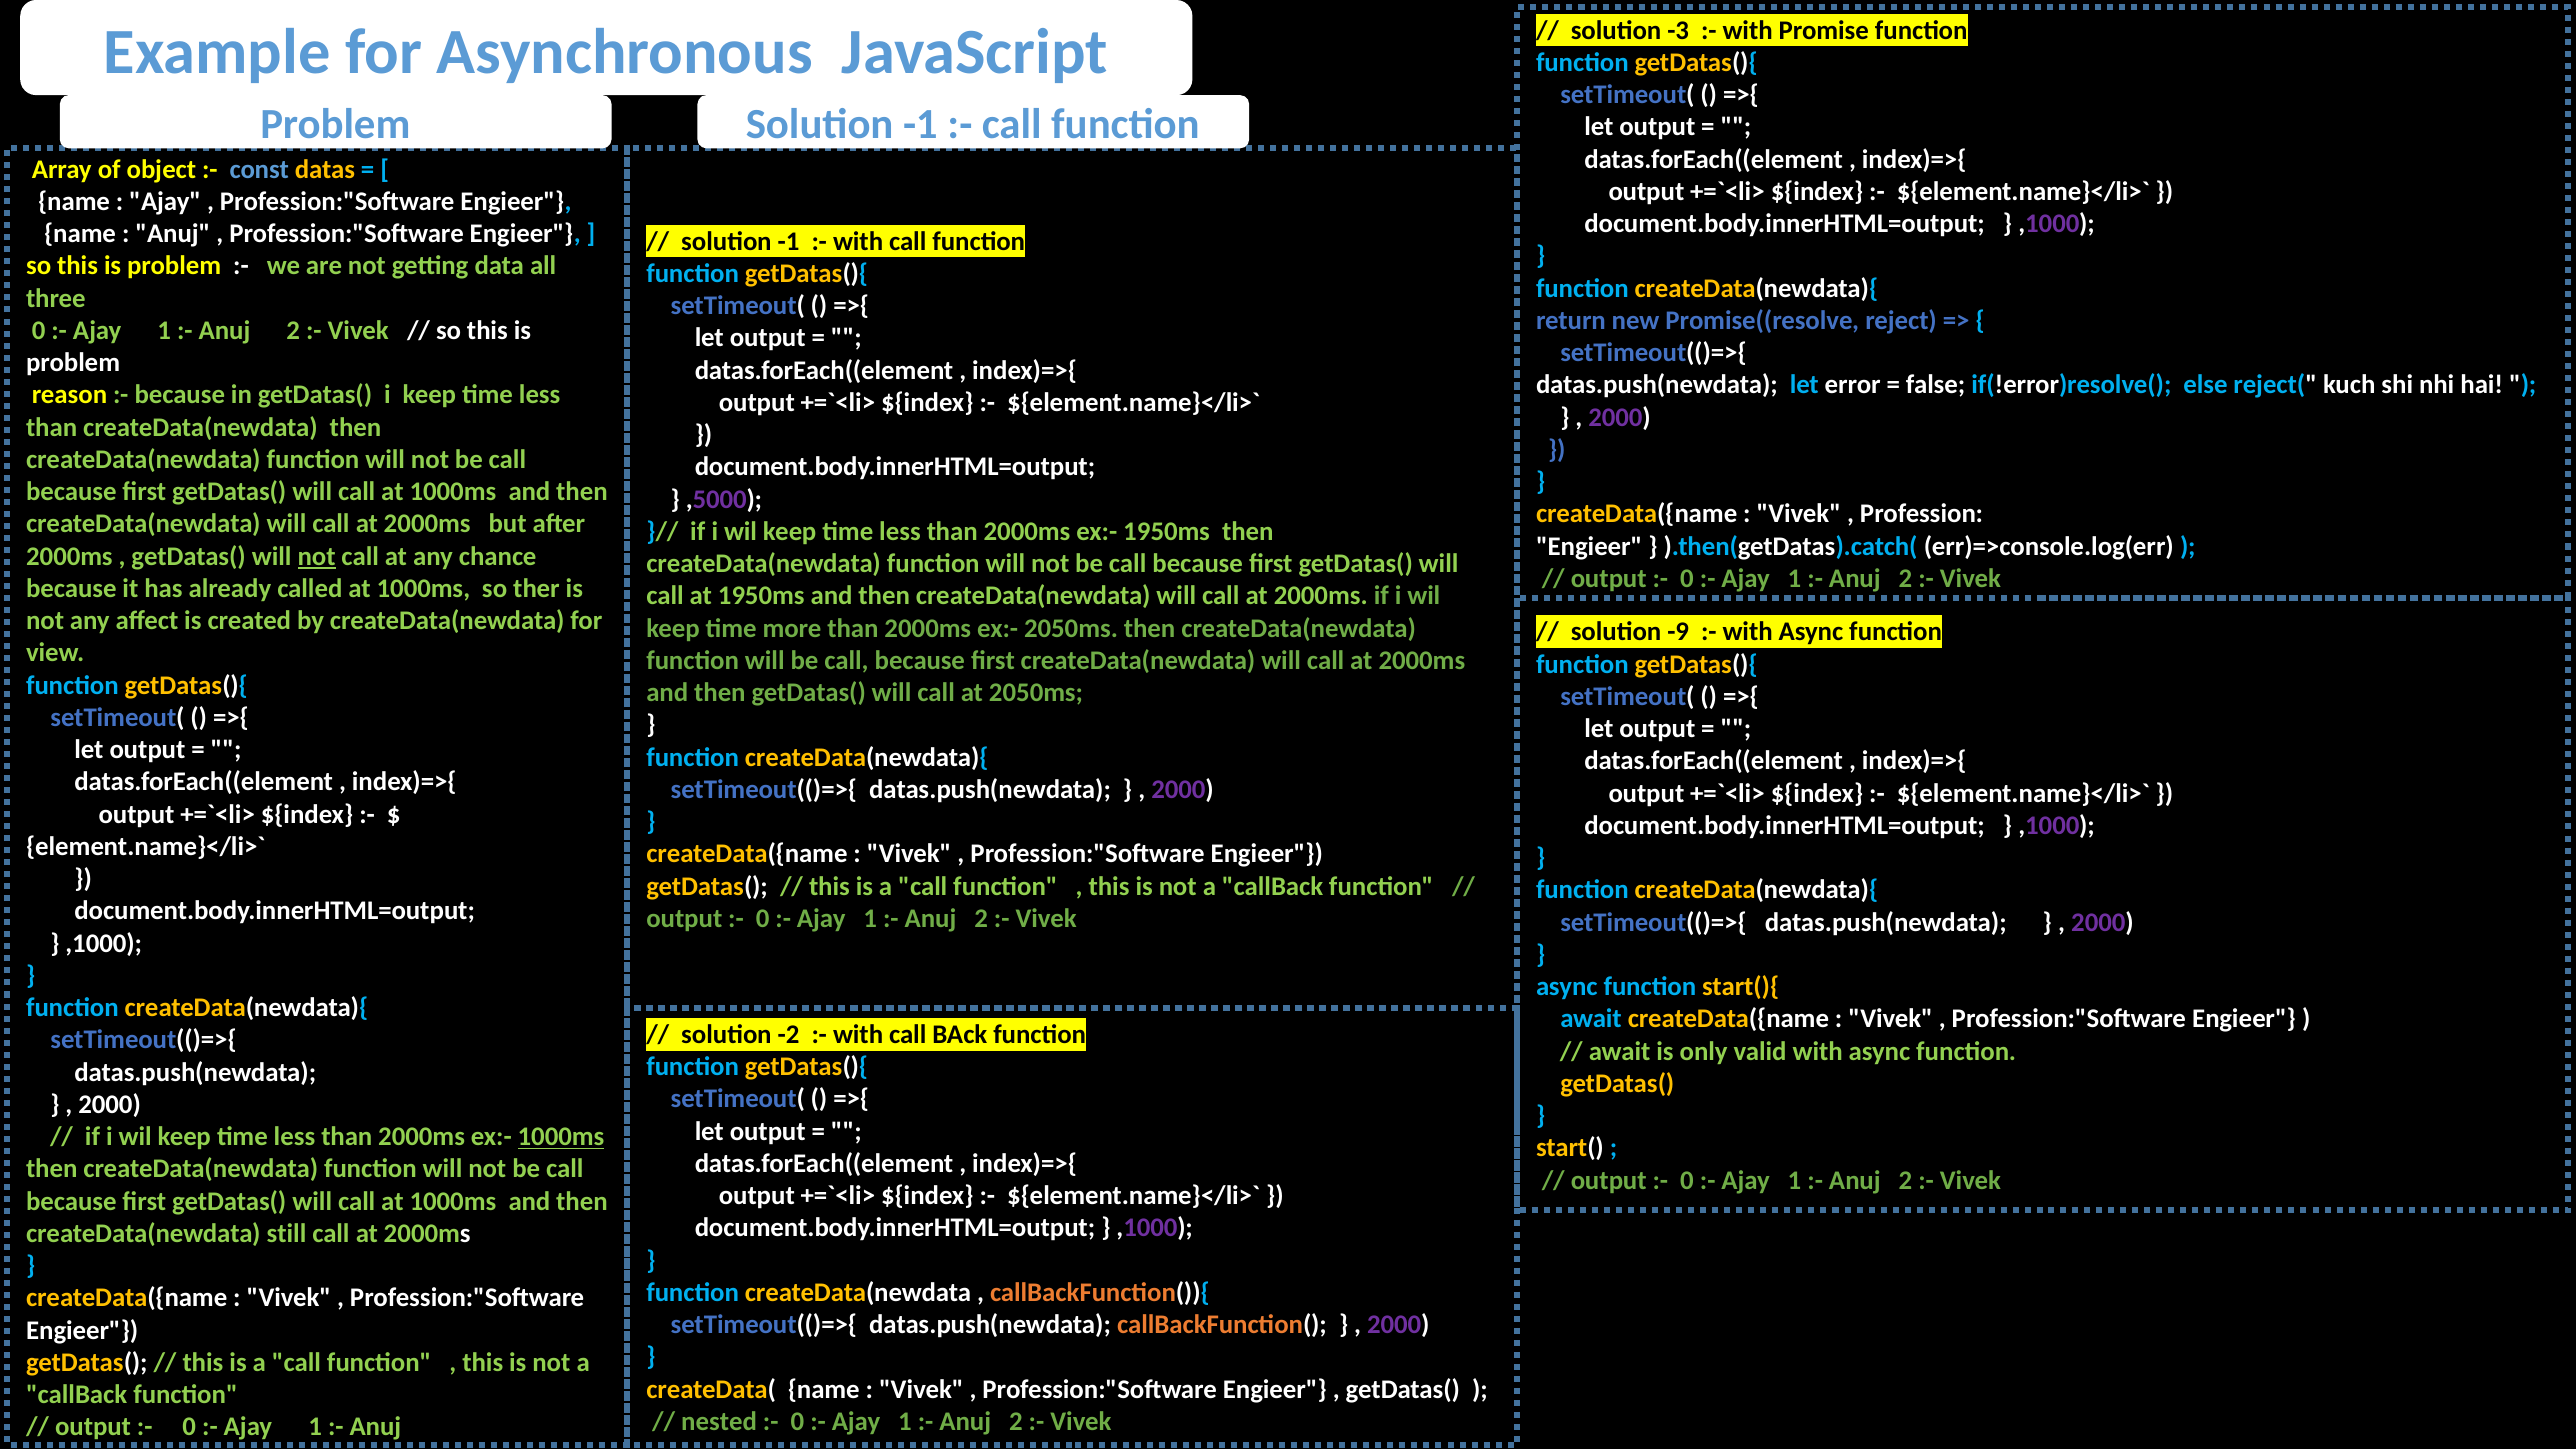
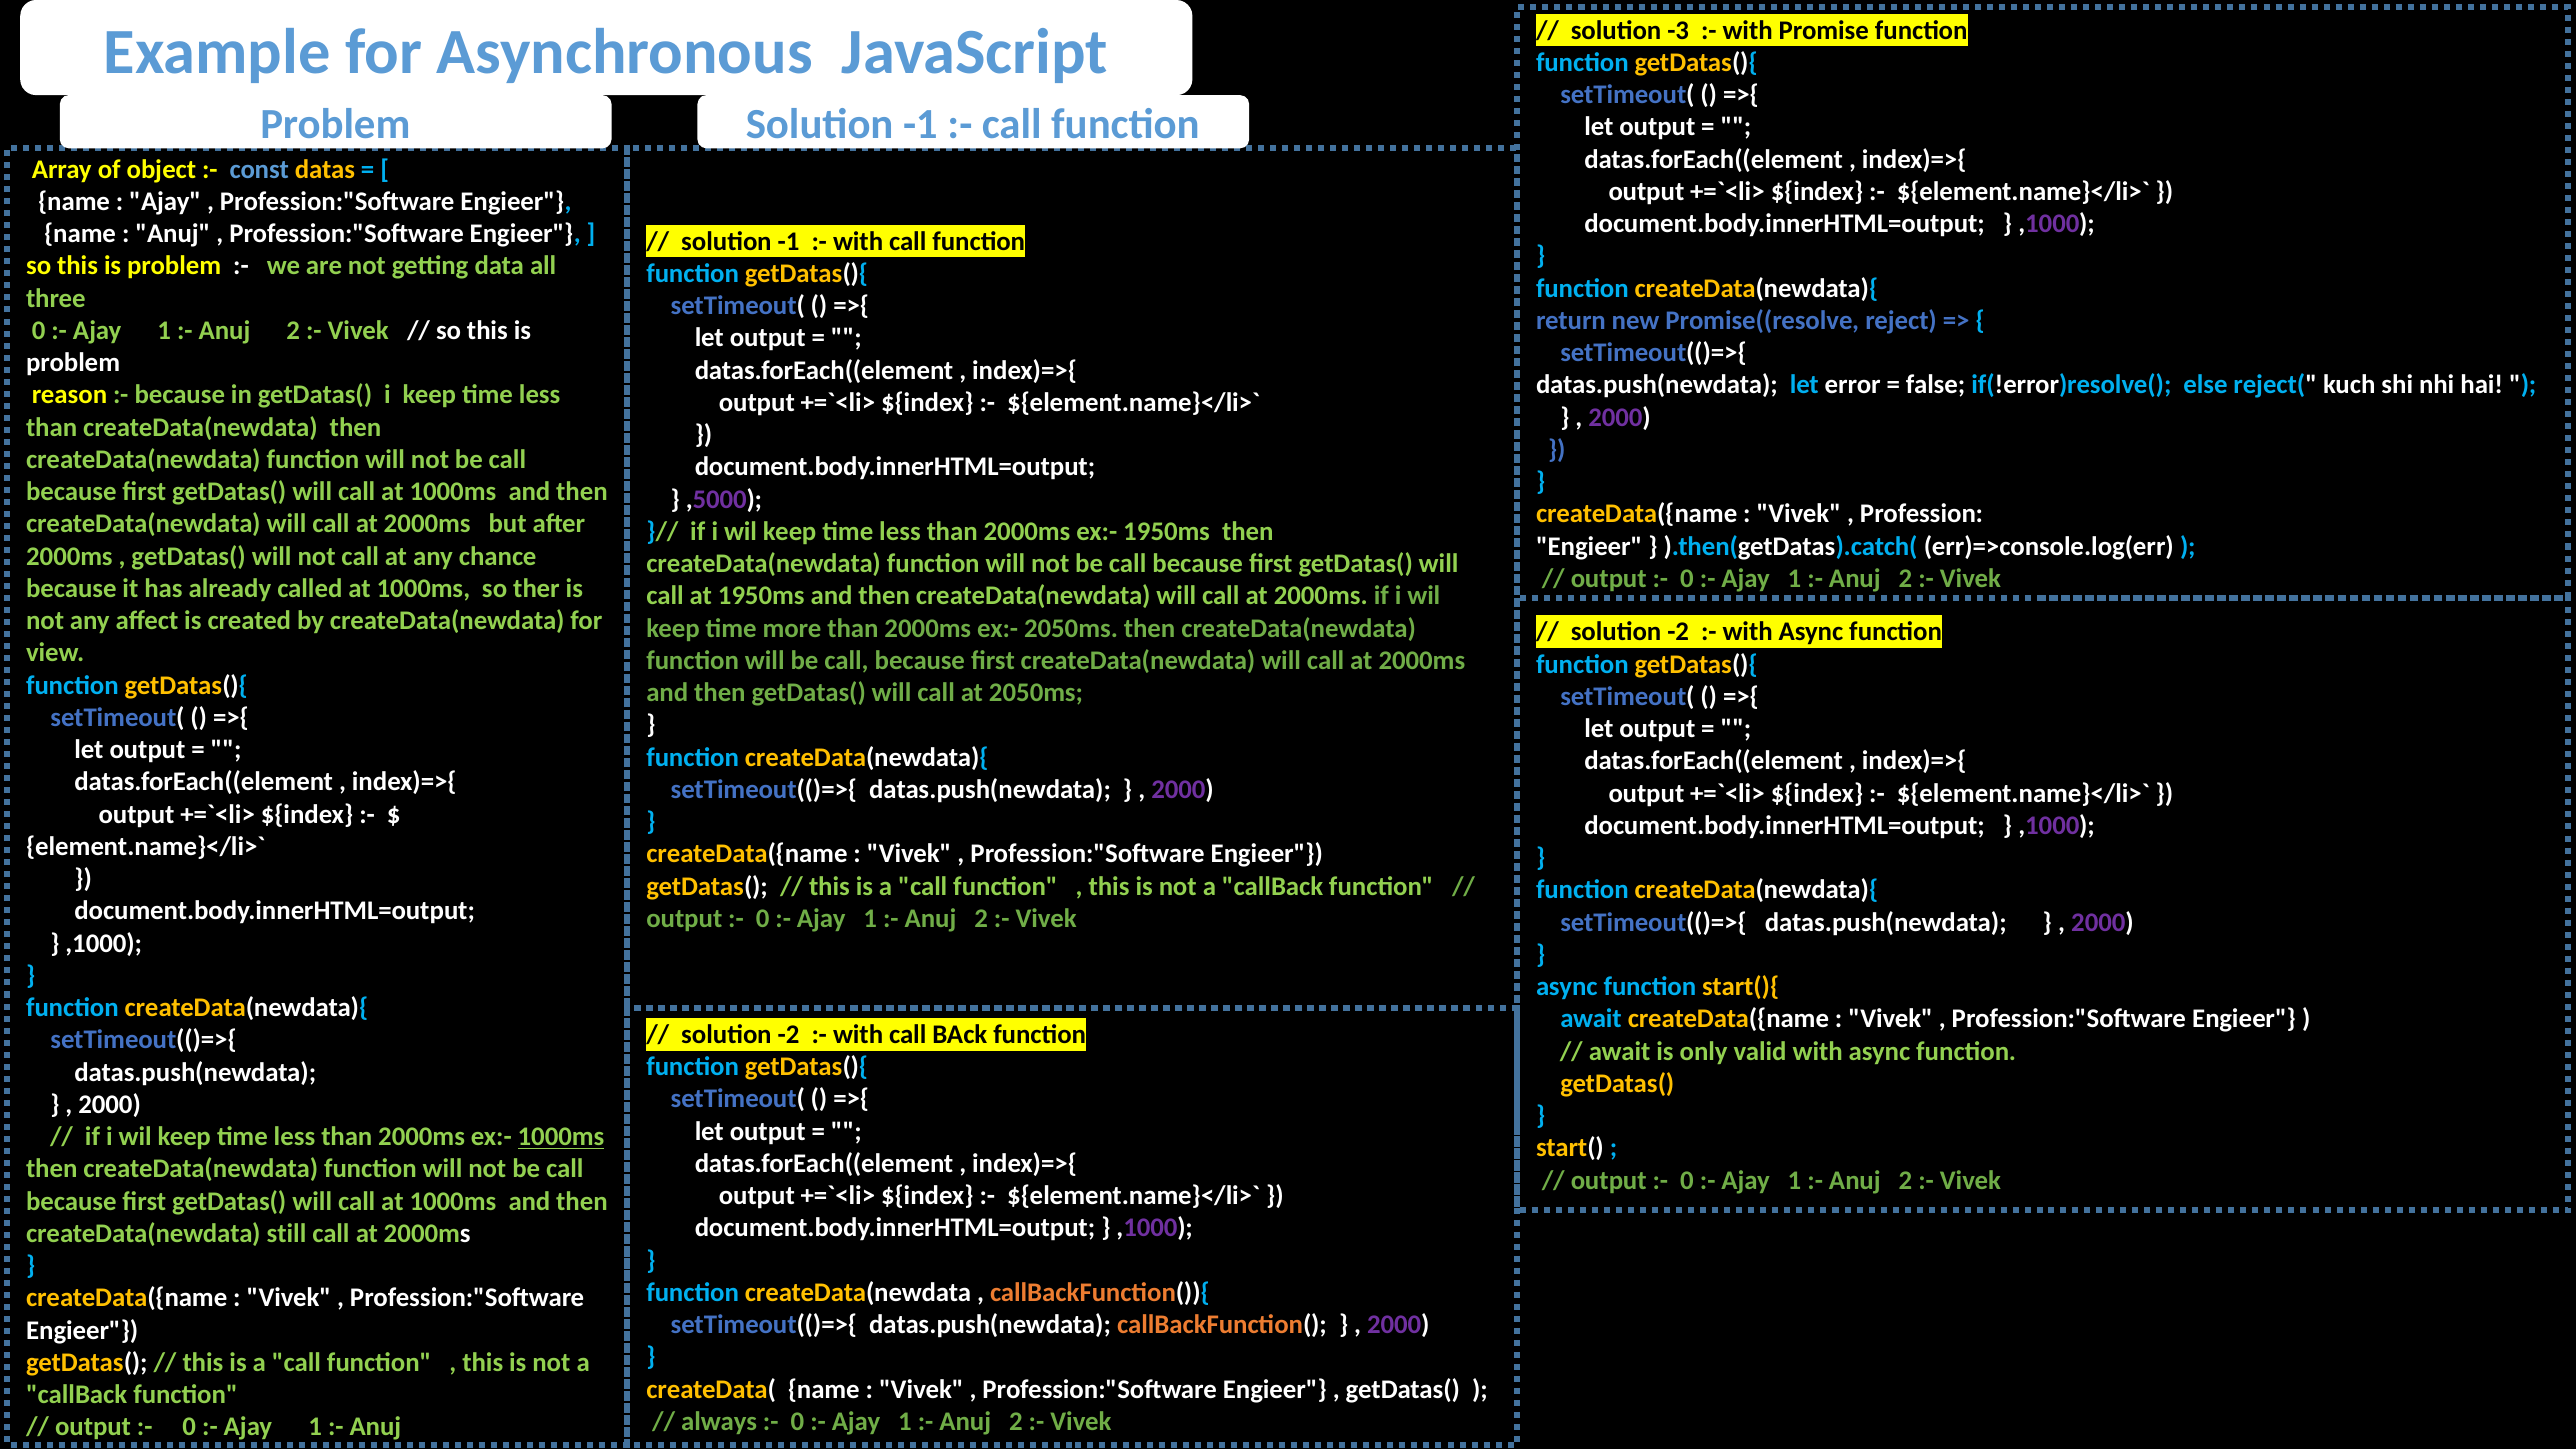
not underline: present -> none (317, 556)
-9: -9 -> -2 (1678, 632)
nested: nested -> always (719, 1422)
